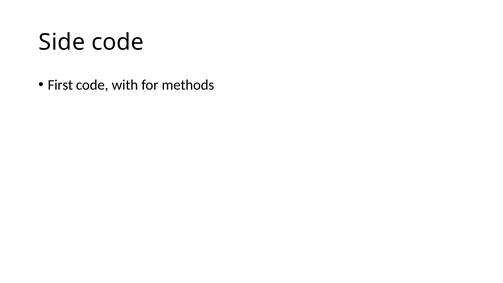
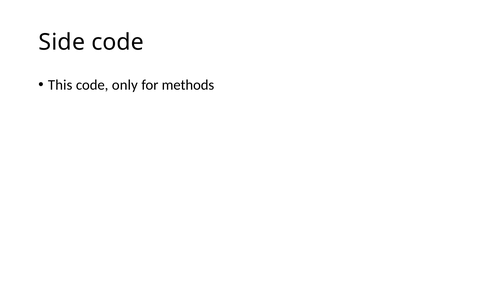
First: First -> This (60, 85)
with: with -> only (125, 85)
